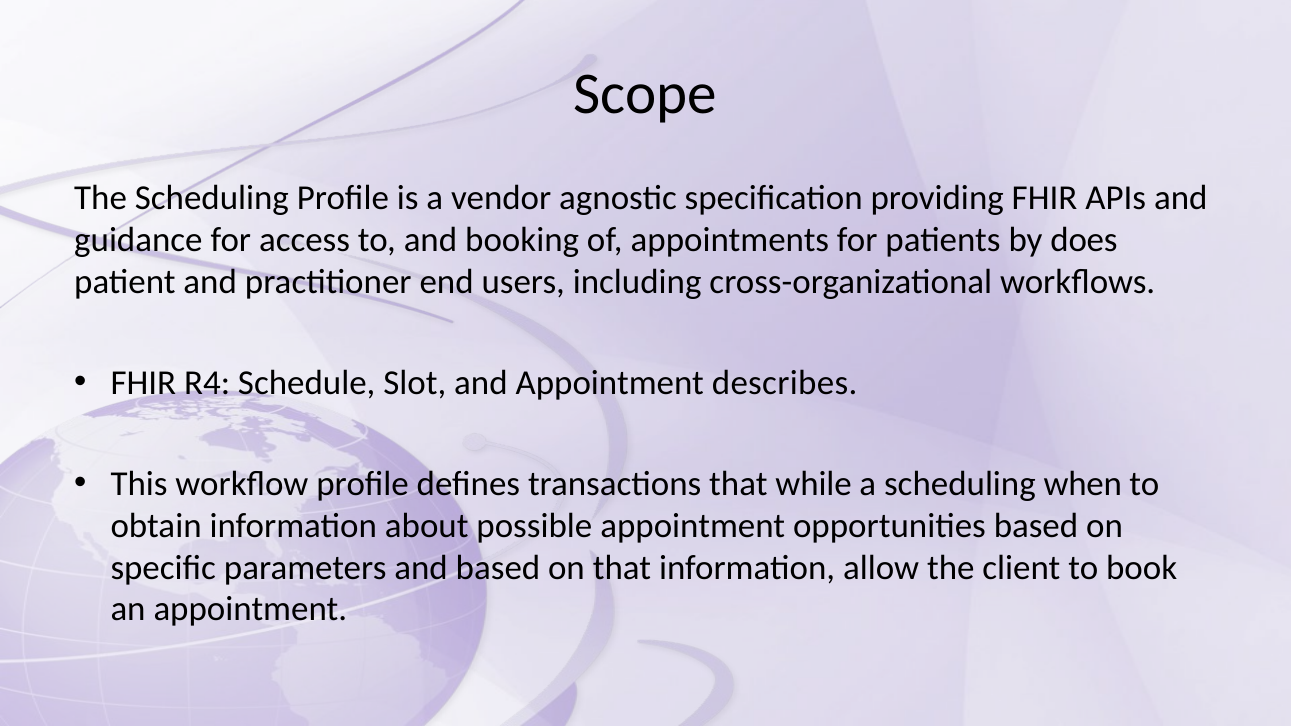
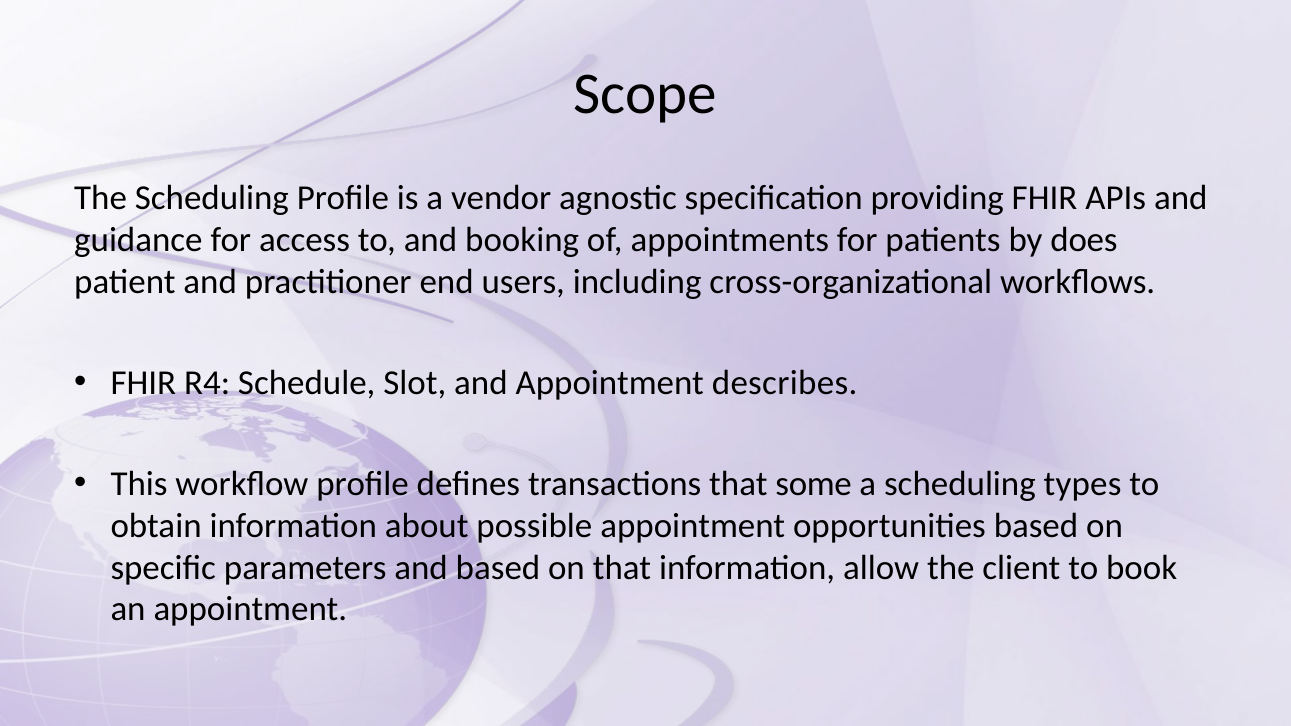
while: while -> some (814, 484)
when: when -> types (1083, 484)
